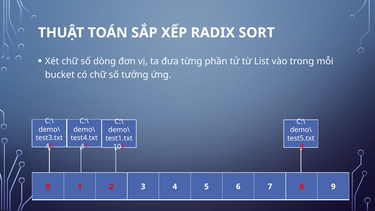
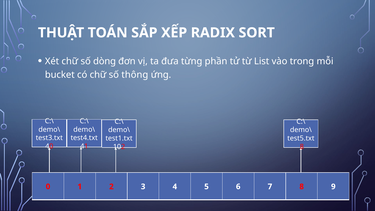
tưởng: tưởng -> thông (135, 75)
